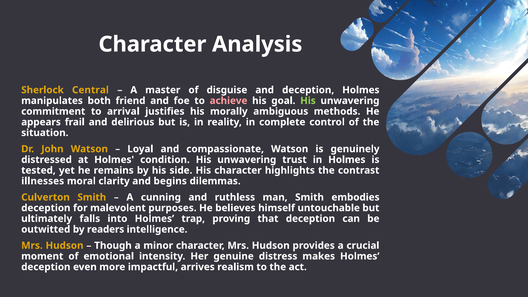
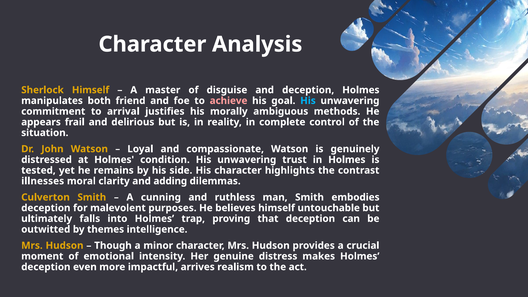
Sherlock Central: Central -> Himself (91, 90)
His colour: light green -> light blue (308, 101)
begins: begins -> adding (170, 181)
readers: readers -> themes (106, 229)
